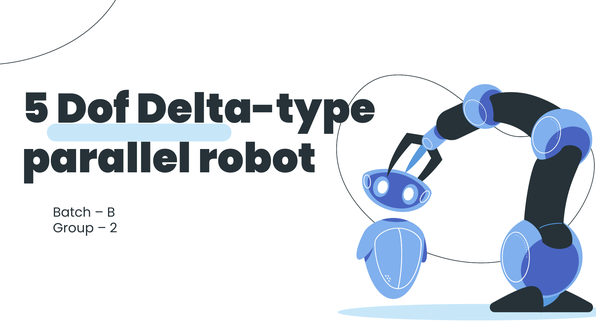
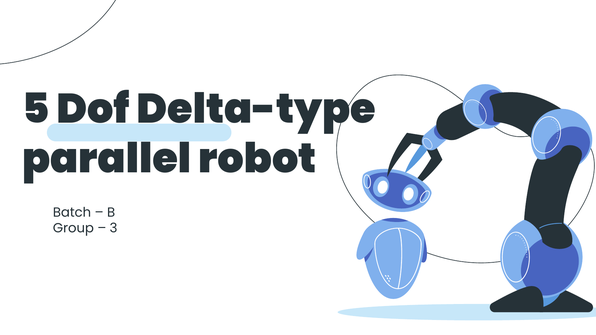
2: 2 -> 3 (114, 228)
